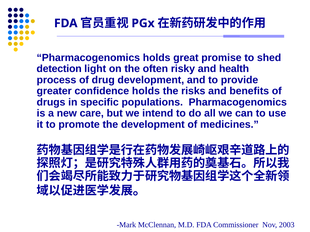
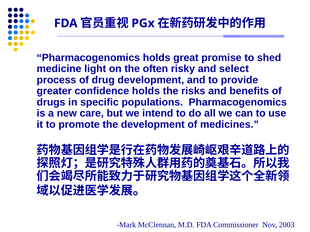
detection: detection -> medicine (59, 69)
health: health -> select (234, 69)
